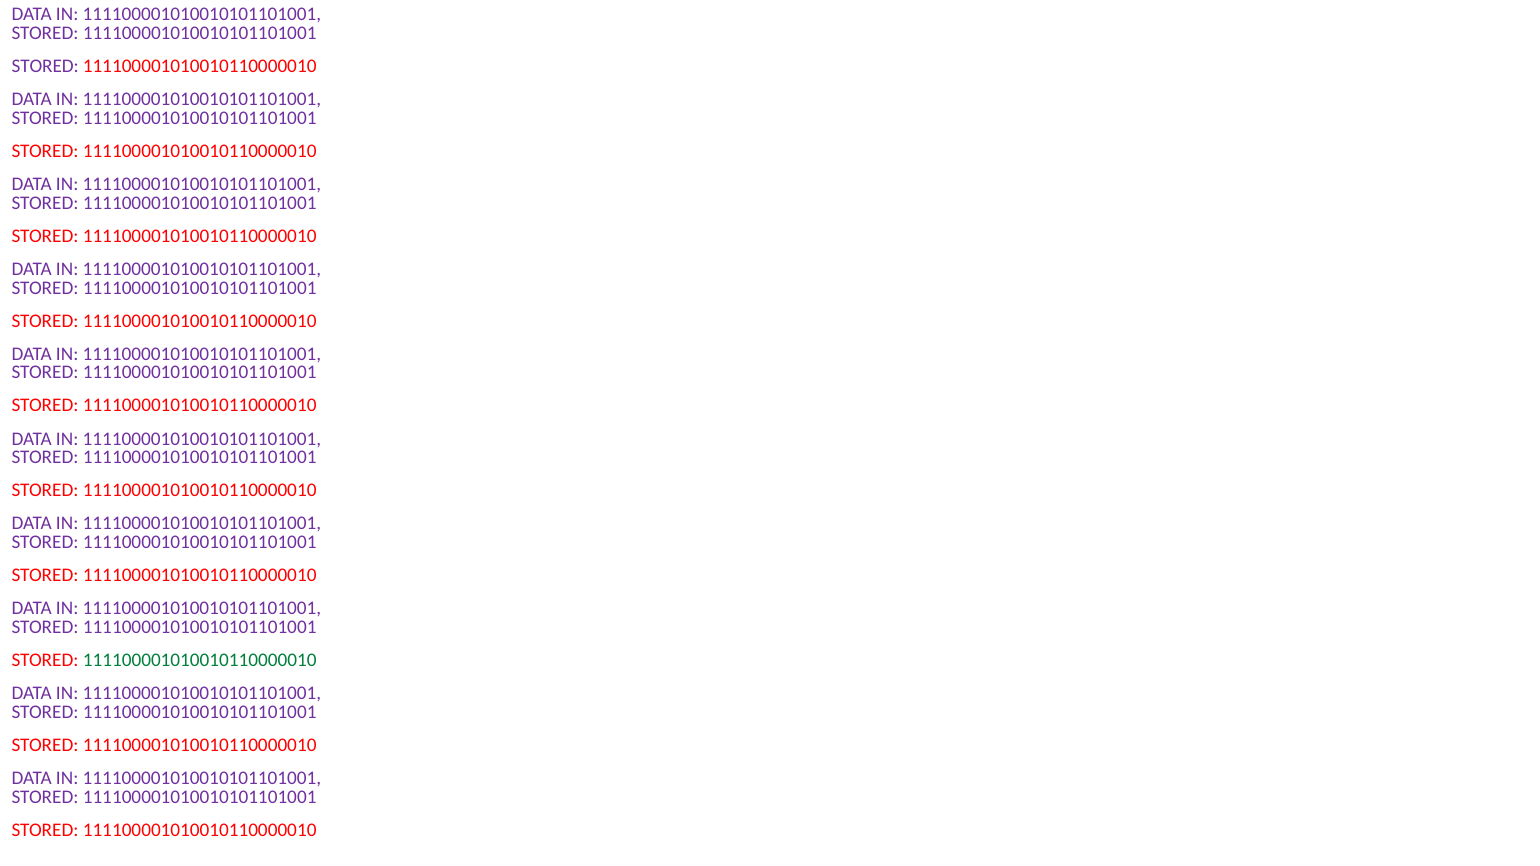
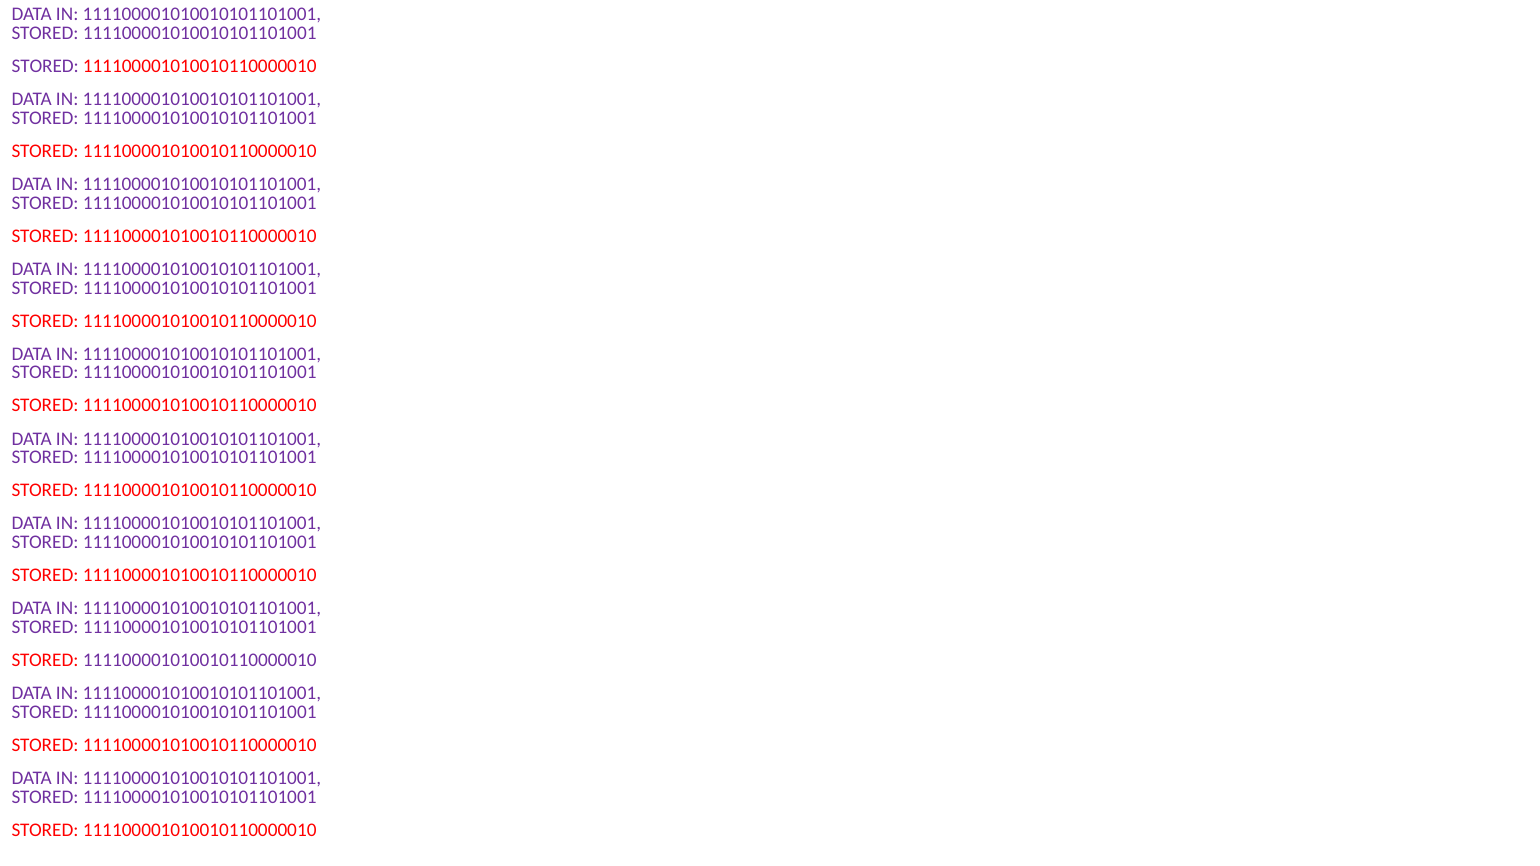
111100001010010110000010 colour: green -> purple (200, 660)
